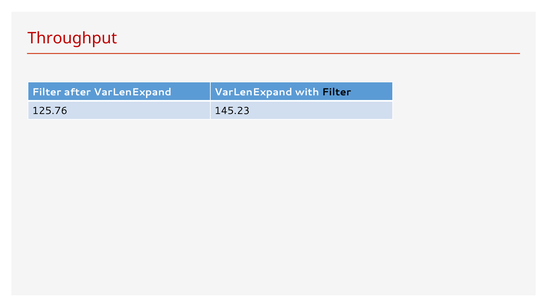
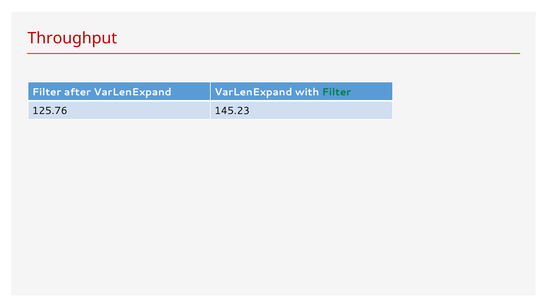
Filter colour: black -> green (336, 92)
